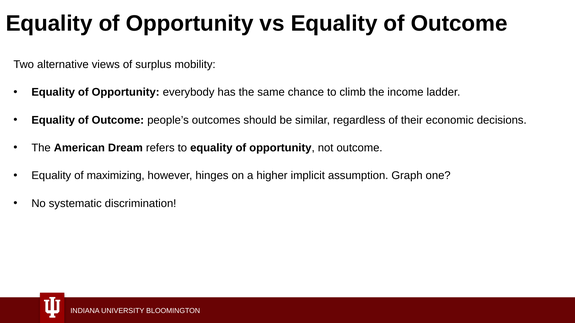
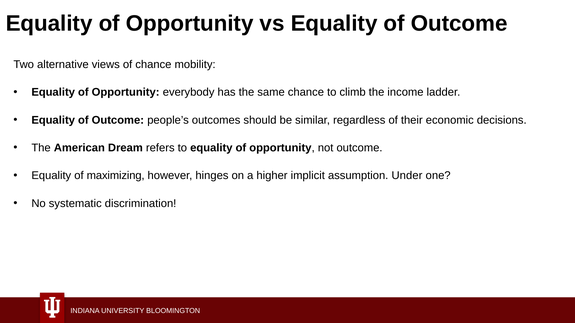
of surplus: surplus -> chance (153, 65)
Graph: Graph -> Under (407, 176)
